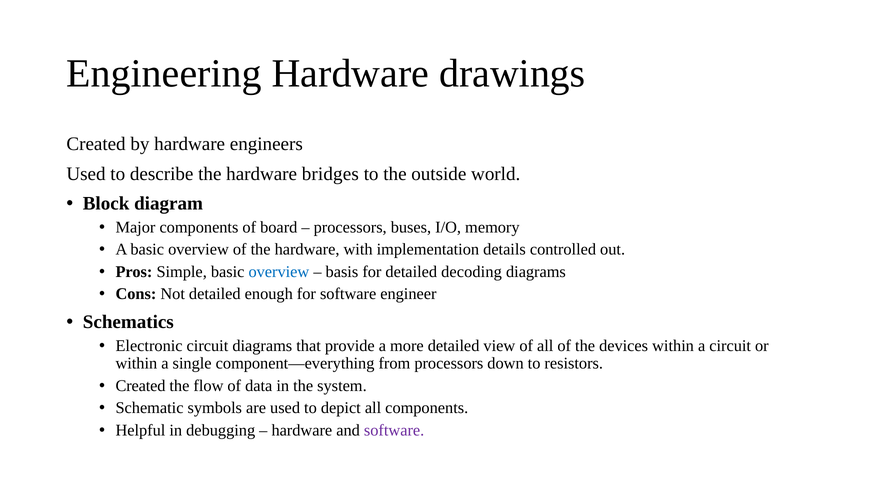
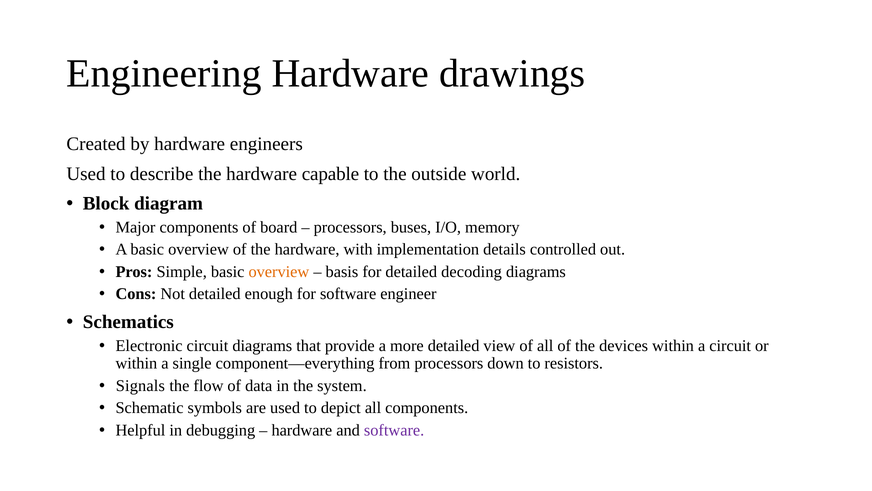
bridges: bridges -> capable (330, 174)
overview colour: blue -> orange (279, 271)
Created: Created -> Signals (140, 385)
